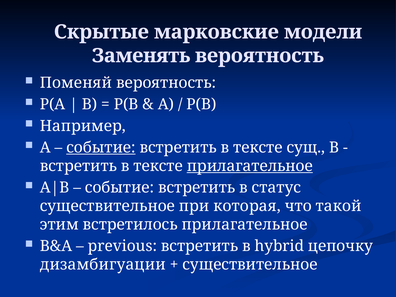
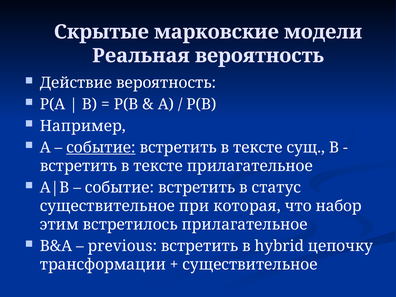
Заменять: Заменять -> Реальная (141, 56)
Поменяй: Поменяй -> Действие (76, 83)
прилагательное underline: present -> none (250, 166)
такой: такой -> набор (339, 206)
дизамбигуации: дизамбигуации -> трансформации (103, 265)
